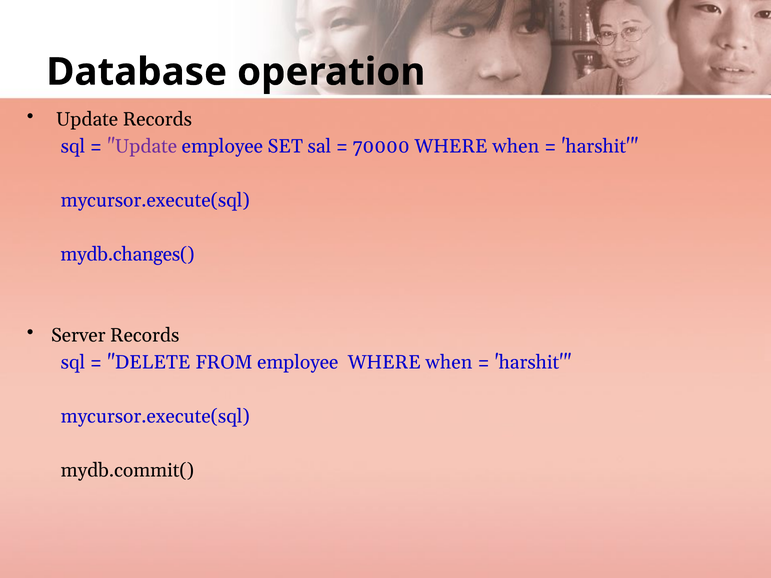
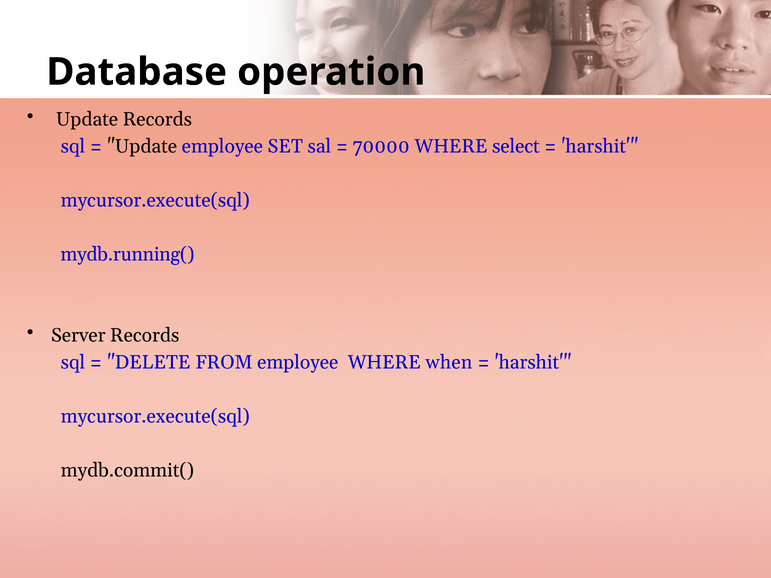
Update colour: purple -> black (142, 147)
70000 WHERE when: when -> select (516, 147)
mydb.changes(: mydb.changes( -> mydb.running( (127, 255)
